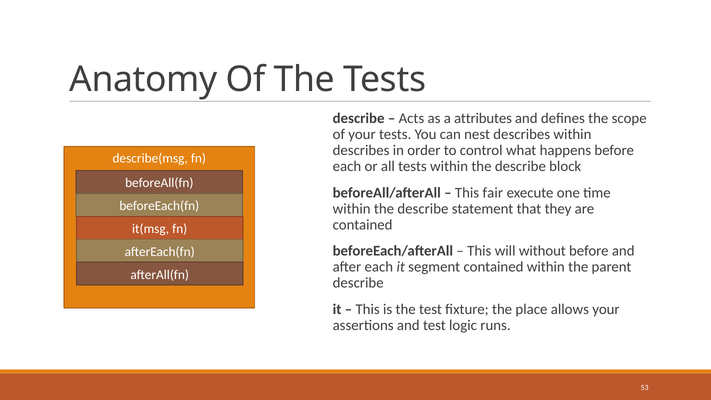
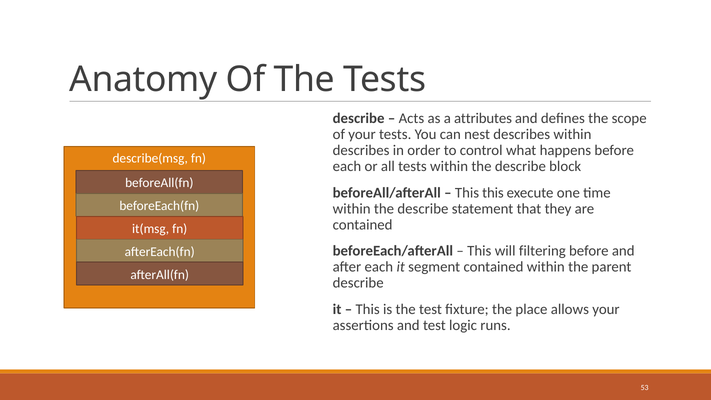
This fair: fair -> this (493, 193)
without: without -> filtering (542, 251)
